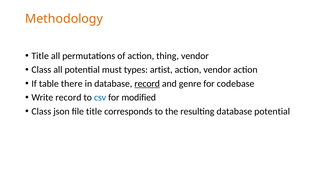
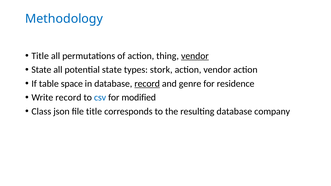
Methodology colour: orange -> blue (64, 19)
vendor underline: none -> present (195, 56)
Class: Class -> State (41, 70)
potential must: must -> state (112, 70)
artist: artist -> stork (161, 70)
there: there -> space (72, 84)
codebase: codebase -> residence (236, 84)
database potential: potential -> company (272, 111)
